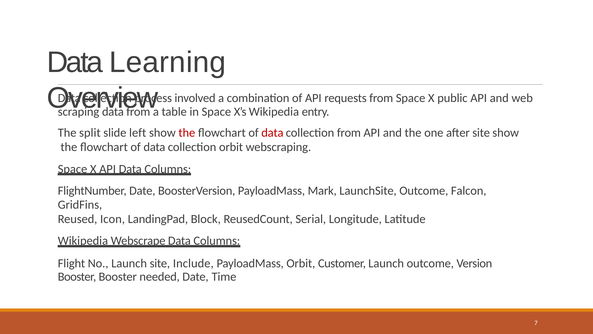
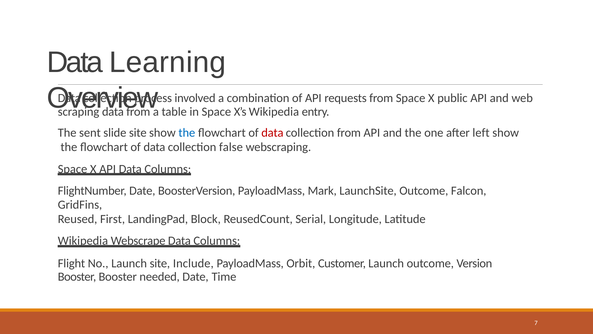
split: split -> sent (90, 133)
slide left: left -> site (138, 133)
the colour: red -> blue (187, 133)
after site: site -> left (481, 133)
collection orbit: orbit -> false (231, 147)
Icon: Icon -> First (113, 219)
